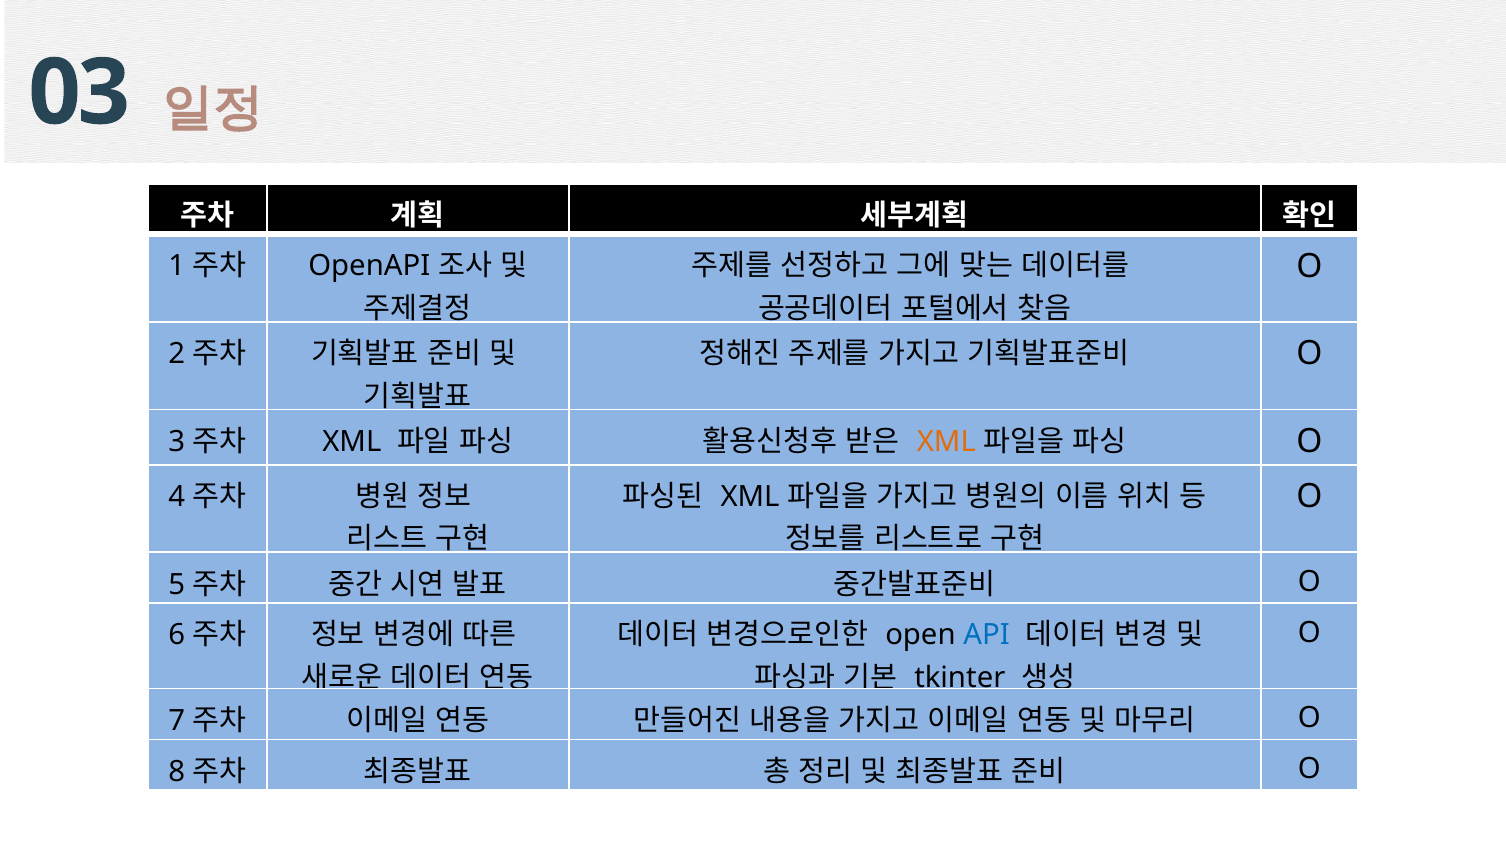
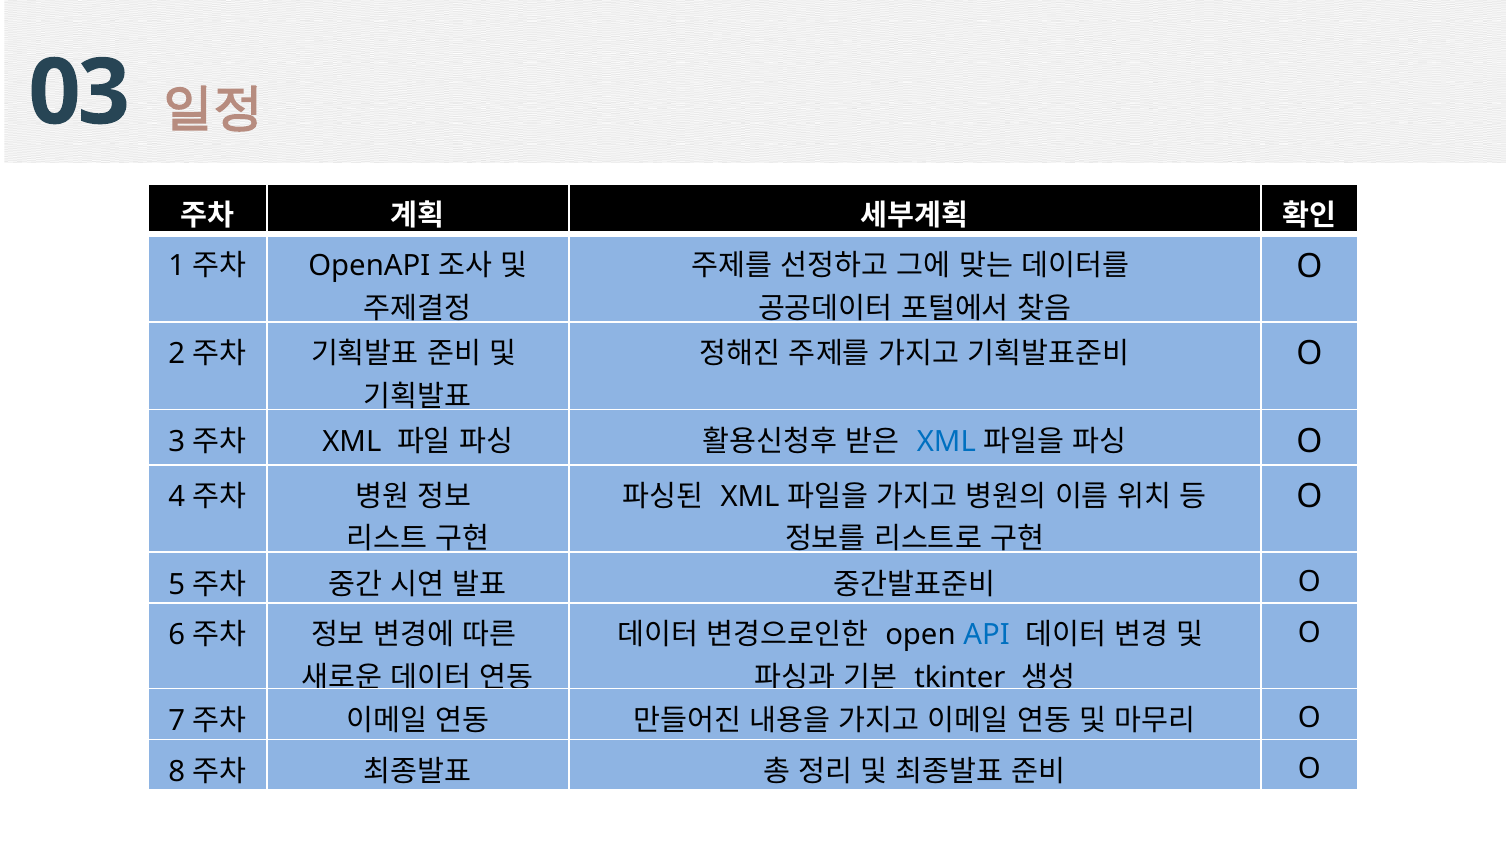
XML colour: orange -> blue (946, 441)
